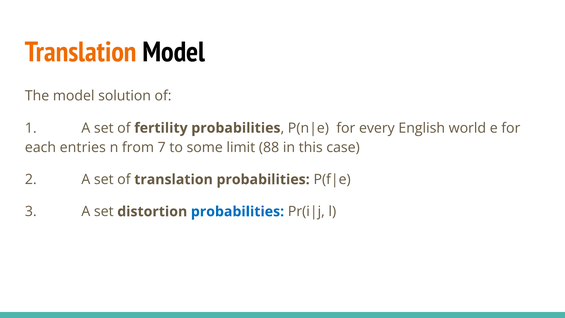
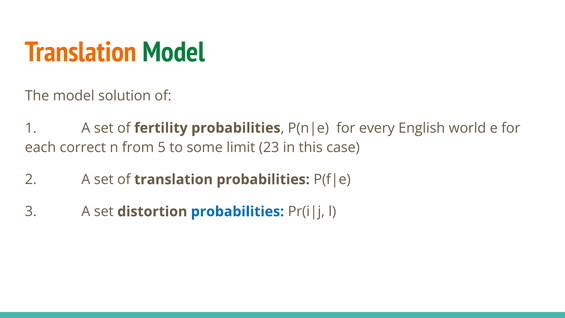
Model colour: black -> green (174, 52)
entries: entries -> correct (83, 147)
7: 7 -> 5 (162, 147)
88: 88 -> 23 (269, 147)
